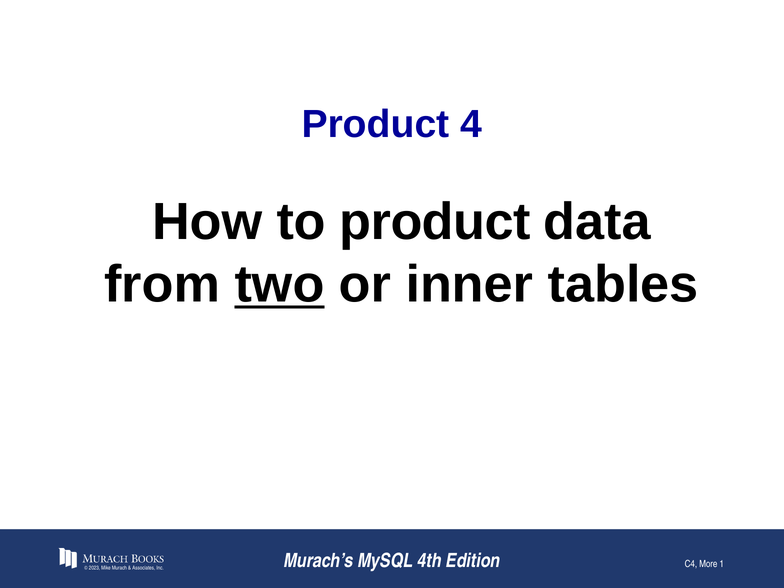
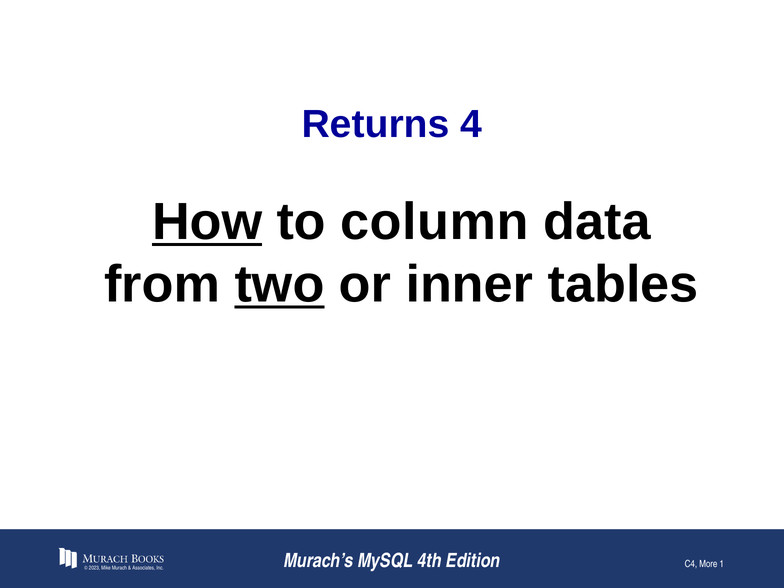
Product: Product -> Returns (376, 124)
How underline: none -> present (207, 222)
to product: product -> column (434, 222)
